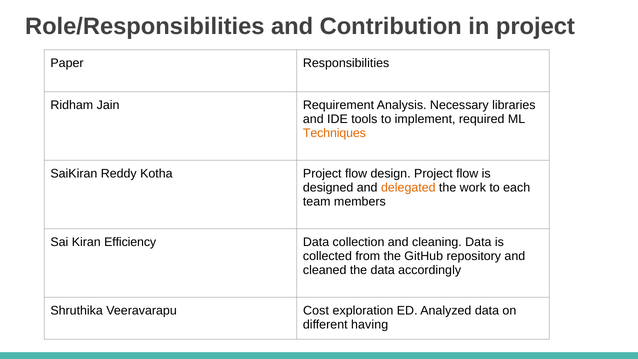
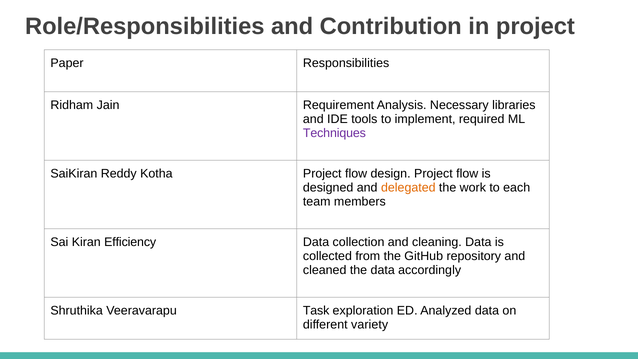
Techniques colour: orange -> purple (334, 133)
Cost: Cost -> Task (316, 311)
having: having -> variety (370, 325)
